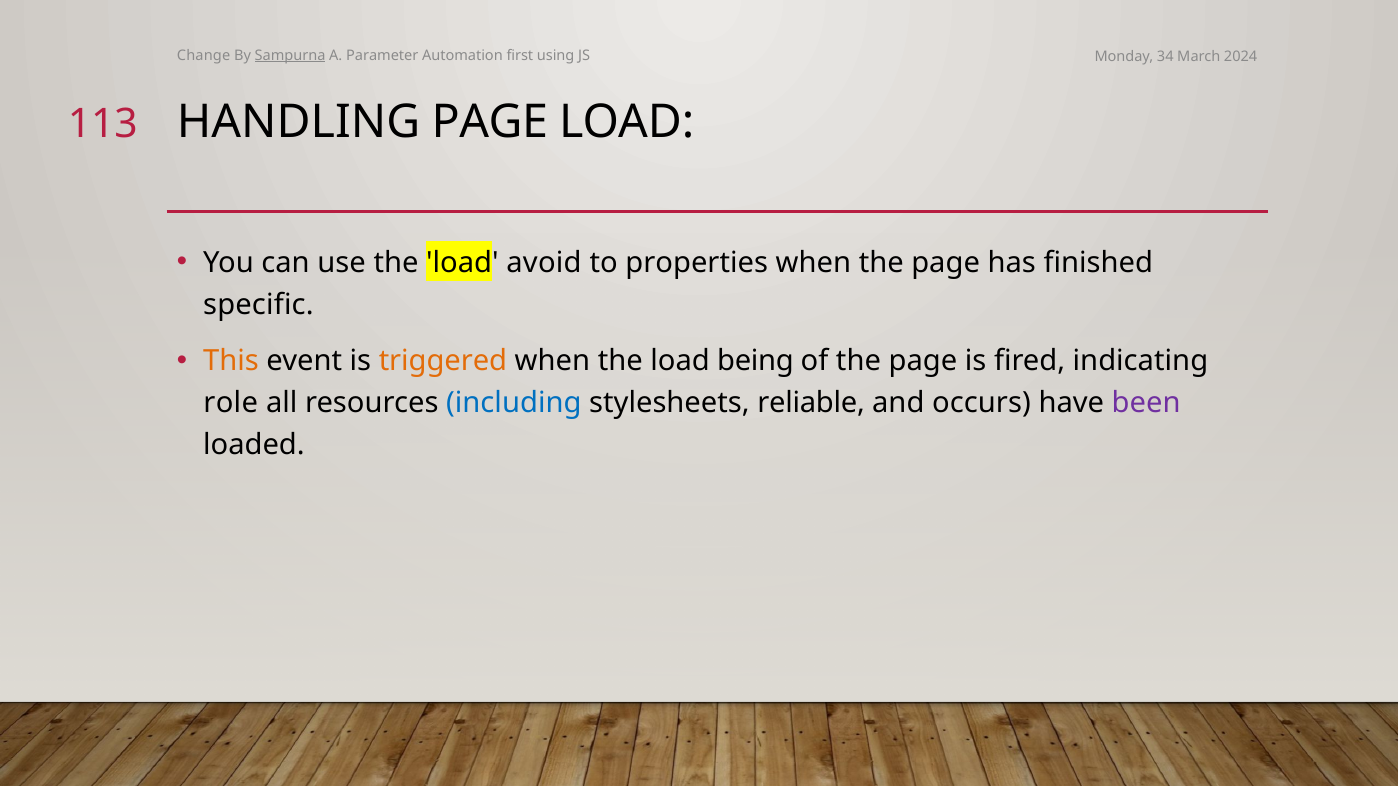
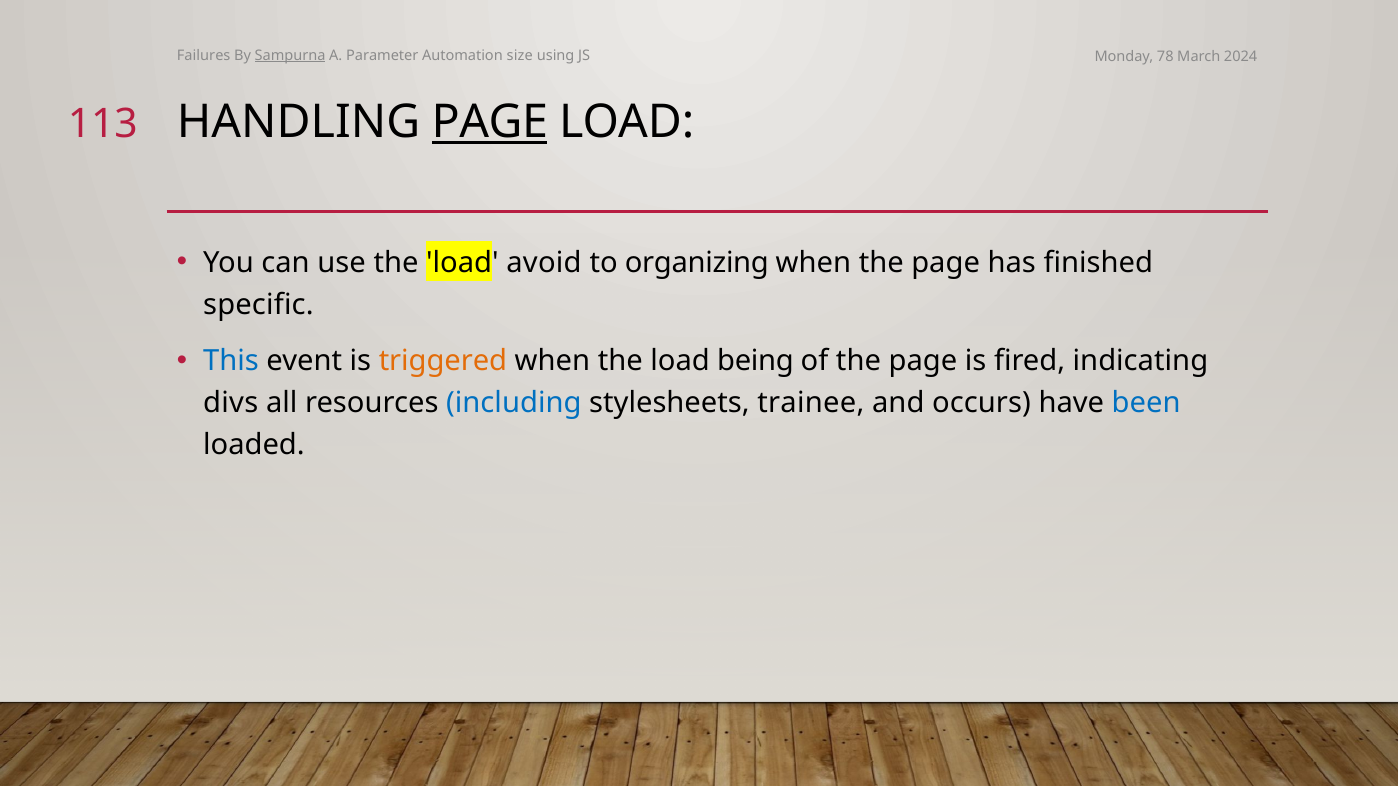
Change: Change -> Failures (204, 55)
first: first -> size (520, 55)
34: 34 -> 78 (1165, 57)
PAGE underline: none -> present (490, 122)
properties: properties -> organizing (697, 263)
This colour: orange -> blue (231, 361)
role: role -> divs (231, 403)
reliable: reliable -> trainee (811, 403)
been colour: purple -> blue (1146, 403)
